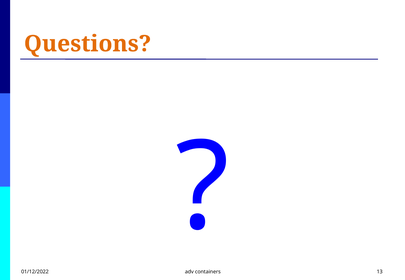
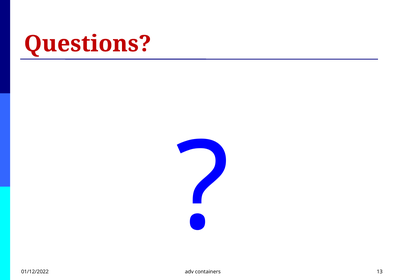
Questions colour: orange -> red (88, 44)
